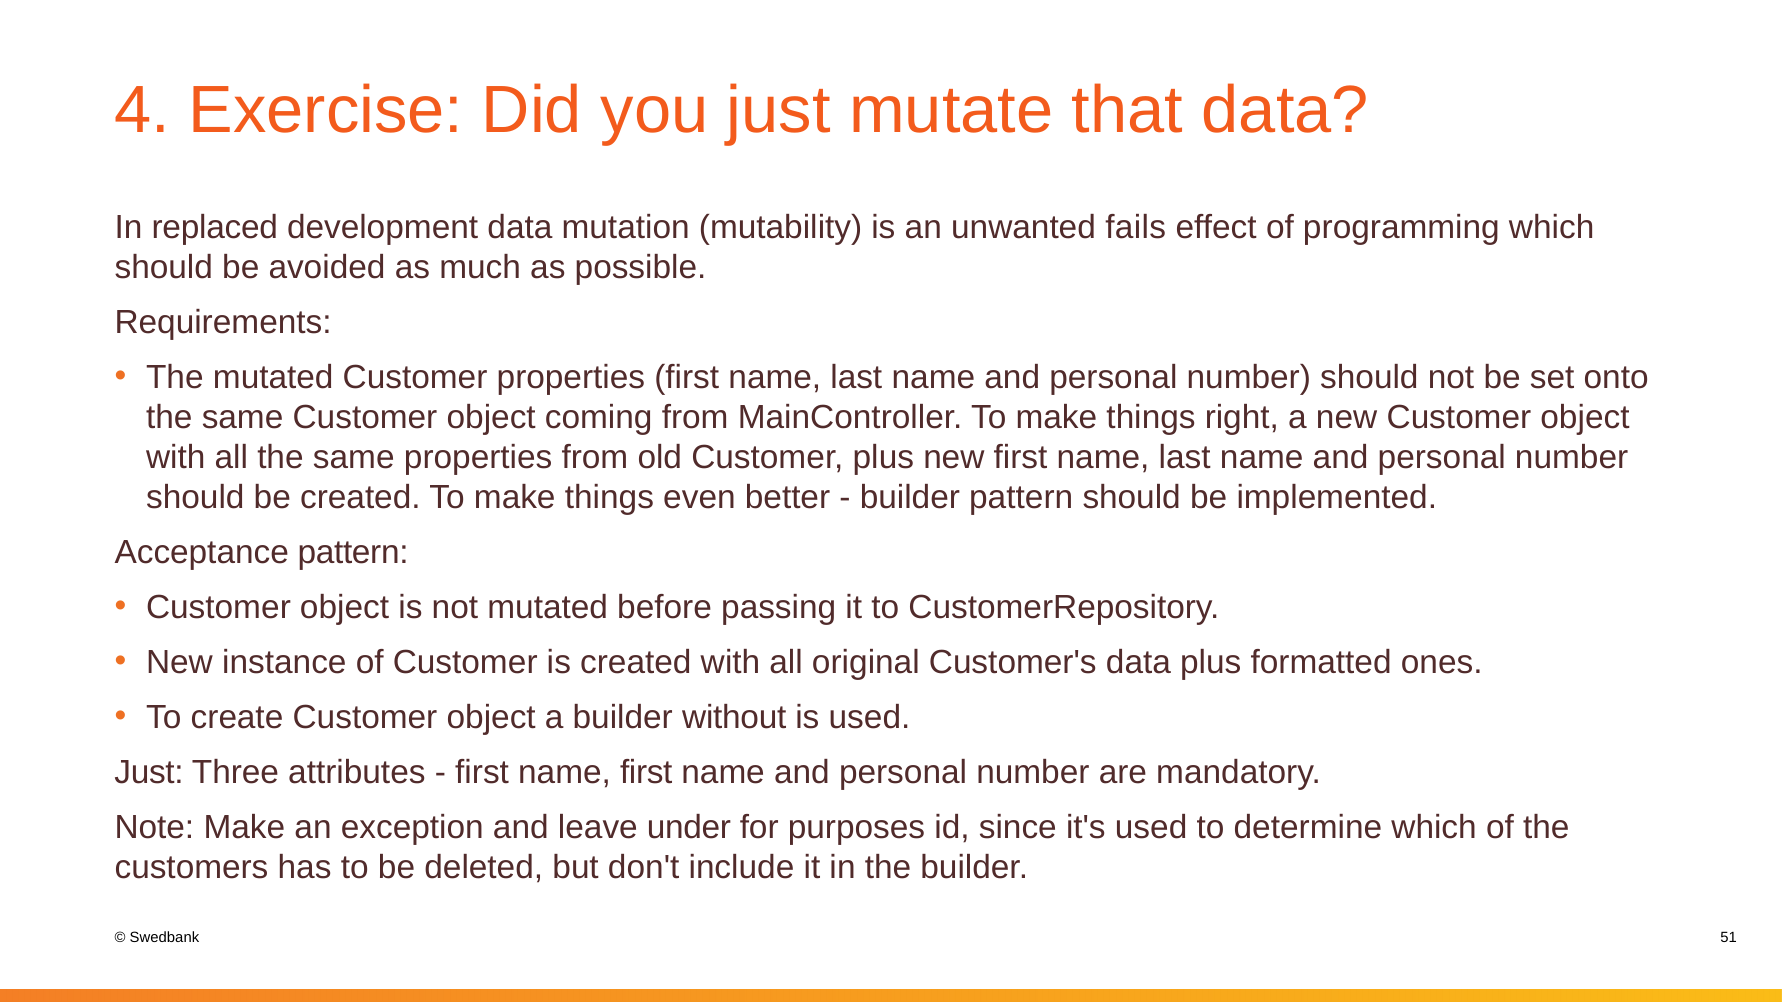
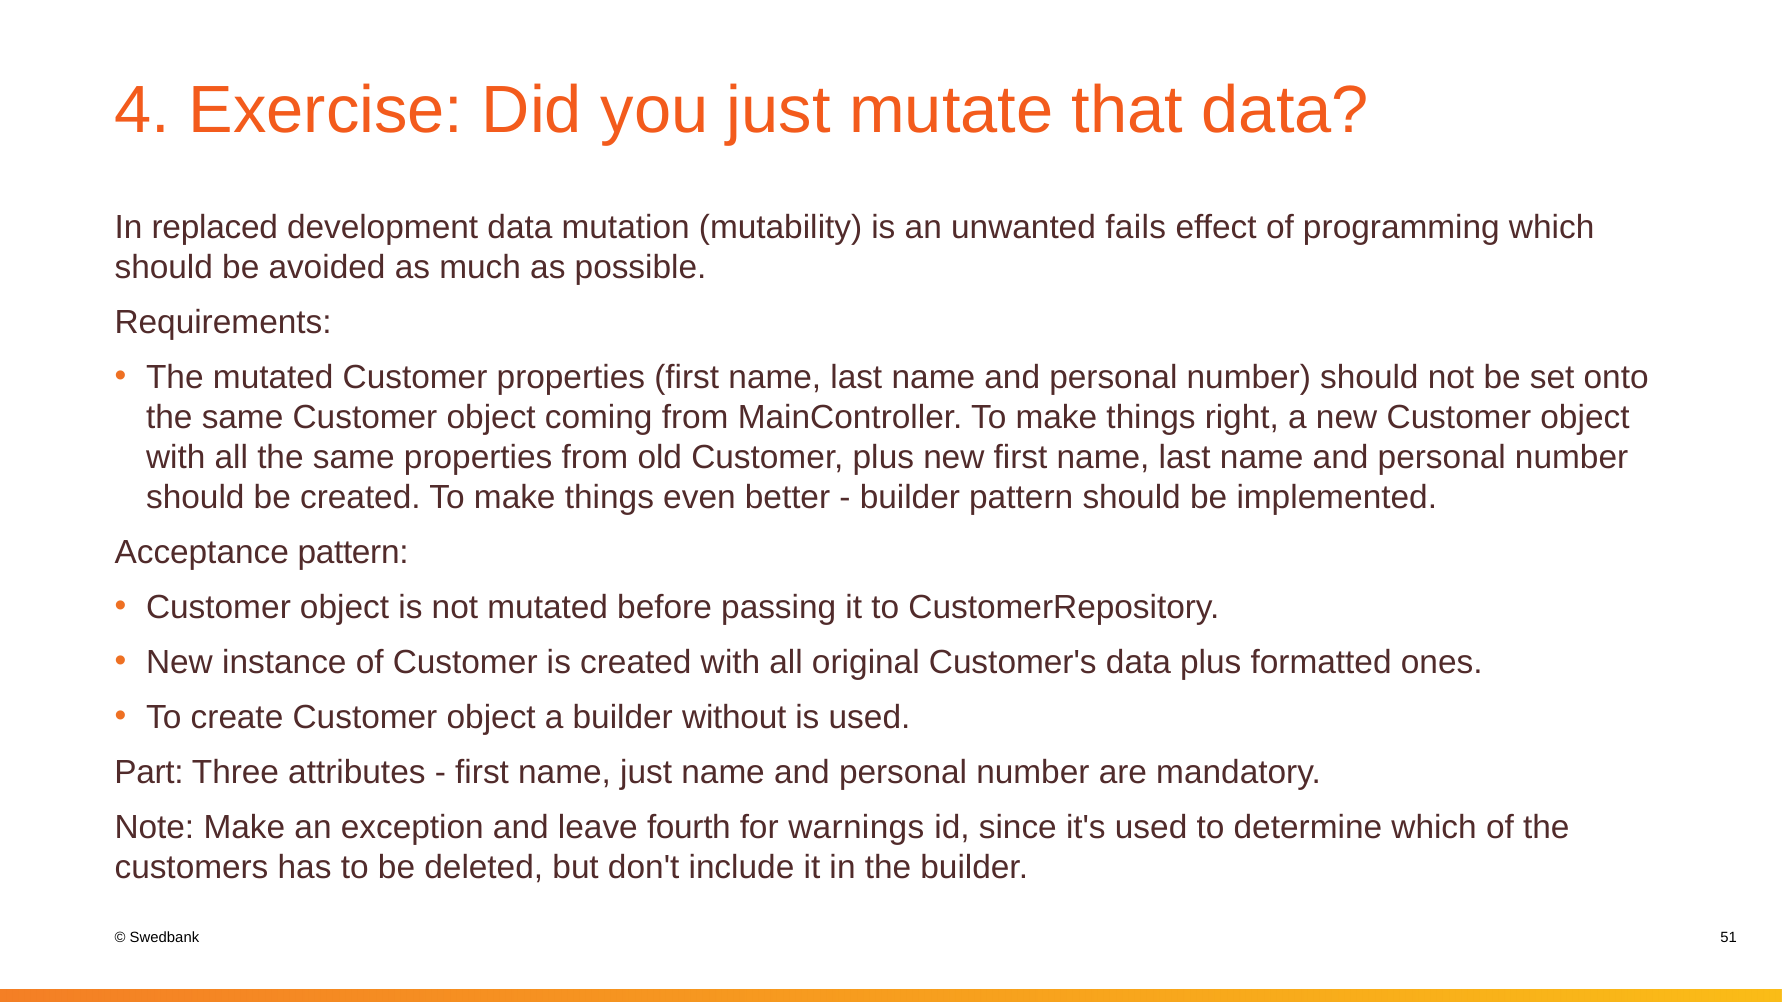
Just: Just -> Part (149, 772)
name first: first -> just (646, 772)
under: under -> fourth (689, 827)
purposes: purposes -> warnings (856, 827)
